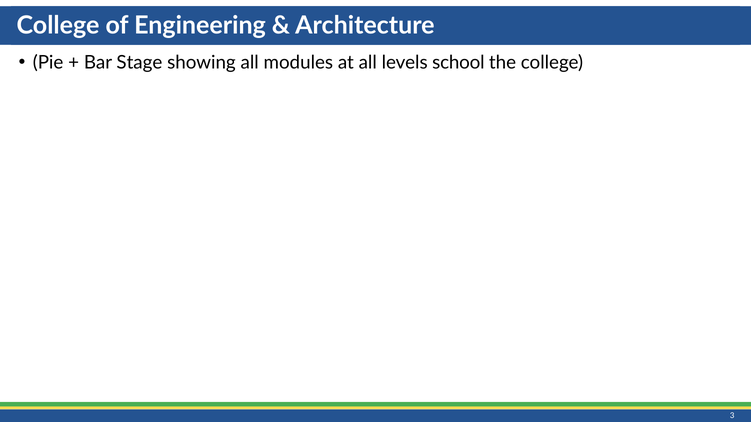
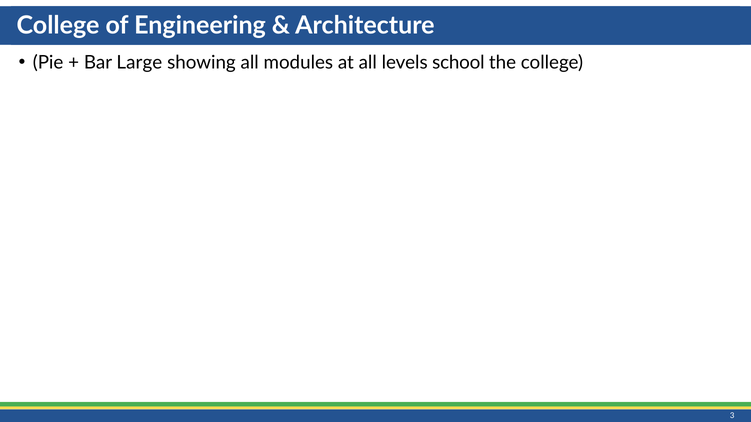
Stage: Stage -> Large (139, 63)
